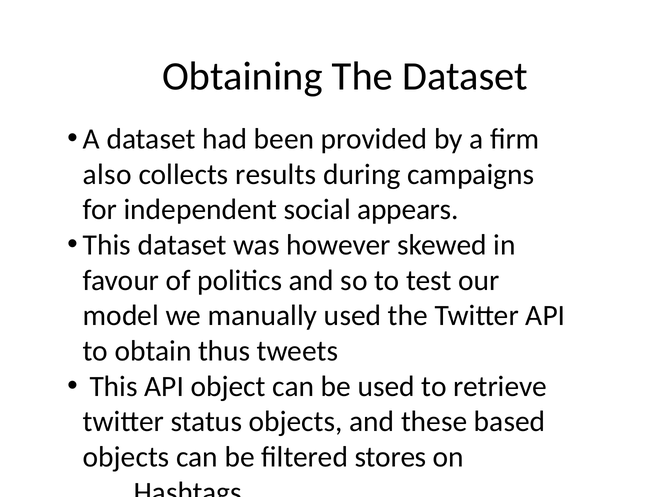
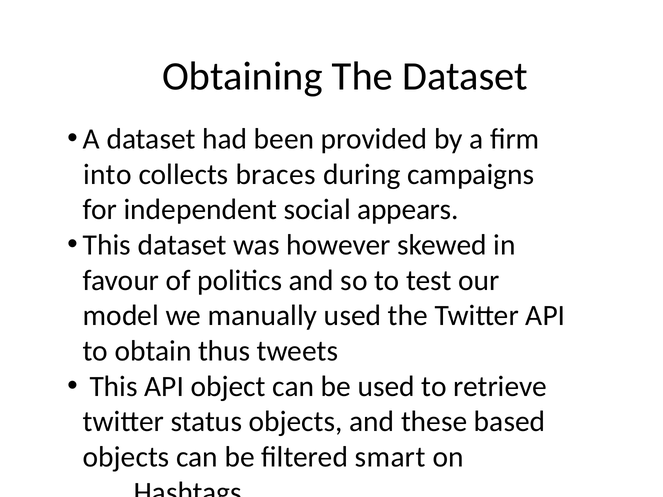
also: also -> into (107, 174)
results: results -> braces (276, 174)
stores: stores -> smart (390, 457)
